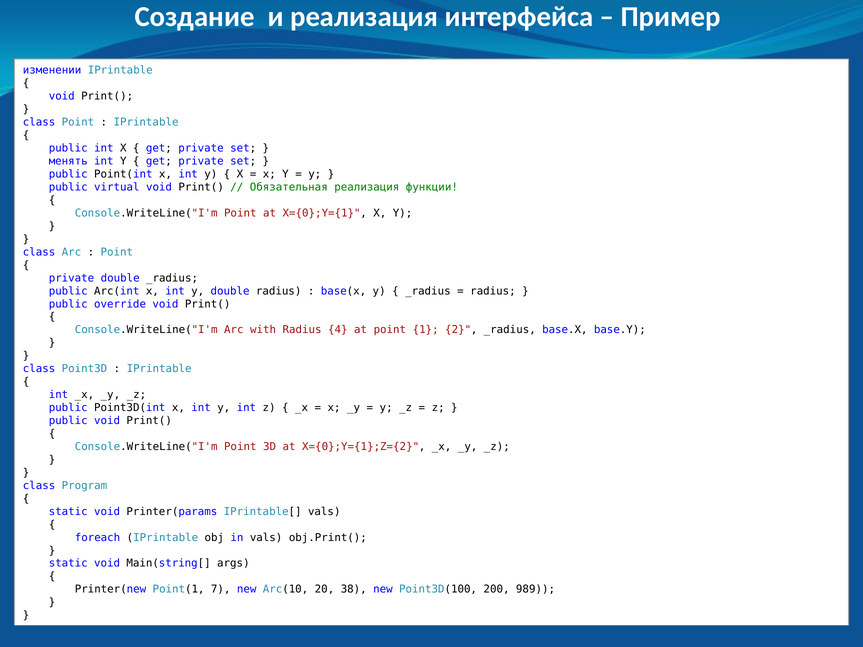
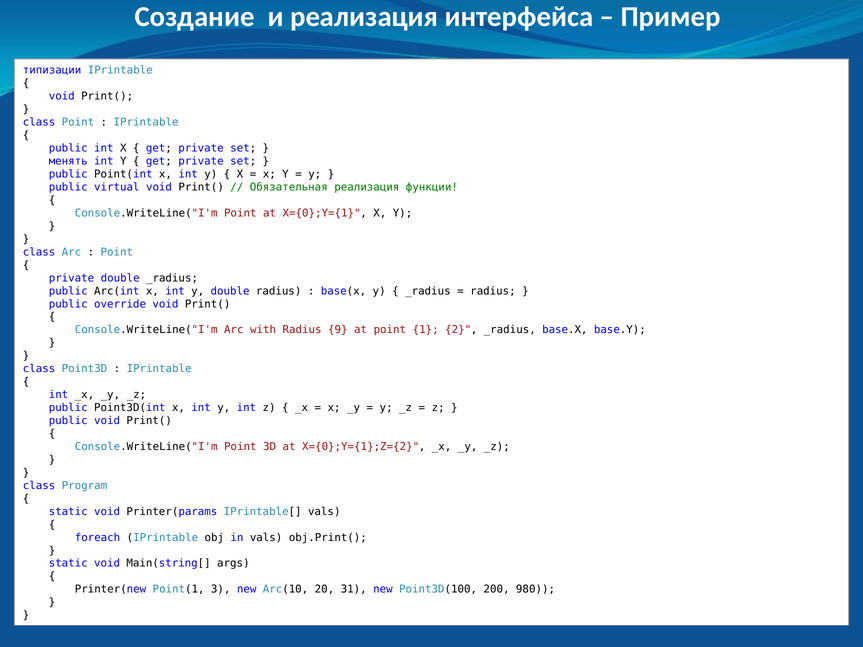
изменении: изменении -> типизации (52, 70)
4: 4 -> 9 (338, 330)
7: 7 -> 3 (221, 590)
38: 38 -> 31 (354, 590)
989: 989 -> 980 (536, 590)
